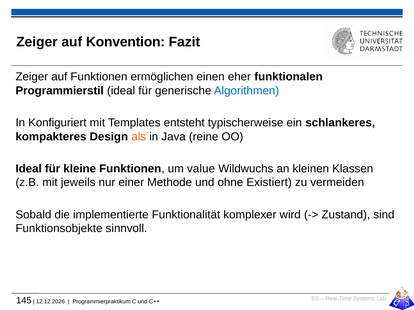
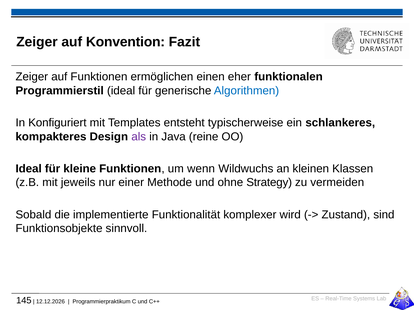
als colour: orange -> purple (139, 137)
value: value -> wenn (201, 169)
Existiert: Existiert -> Strategy (269, 183)
